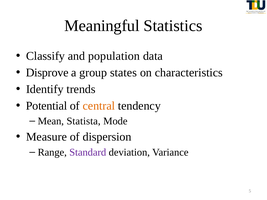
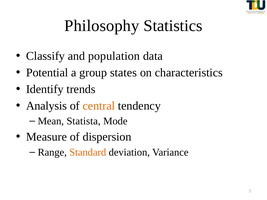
Meaningful: Meaningful -> Philosophy (102, 26)
Disprove: Disprove -> Potential (47, 73)
Potential: Potential -> Analysis (46, 106)
Standard colour: purple -> orange (88, 152)
